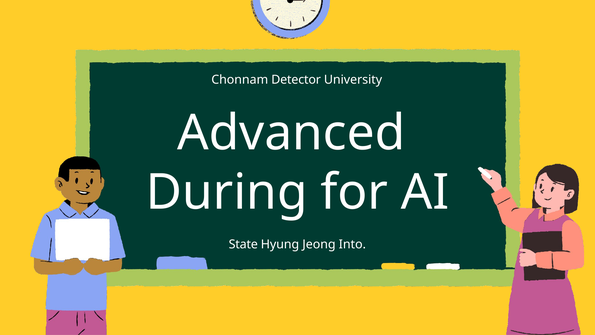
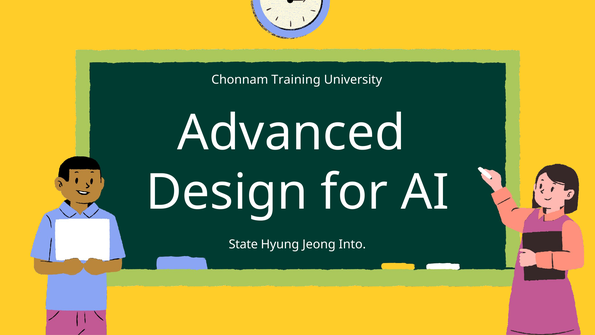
Detector: Detector -> Training (296, 80)
During: During -> Design (227, 192)
